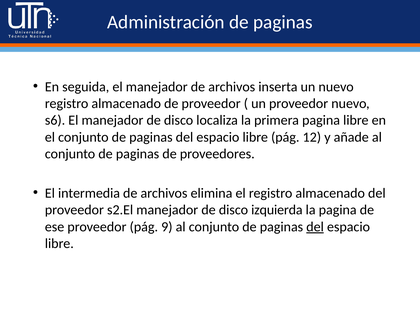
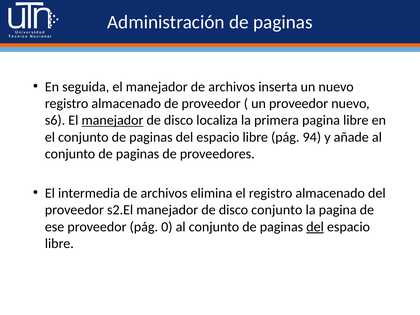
manejador underline: none -> present (112, 120)
12: 12 -> 94 (312, 137)
disco izquierda: izquierda -> conjunto (277, 210)
9: 9 -> 0 (167, 227)
